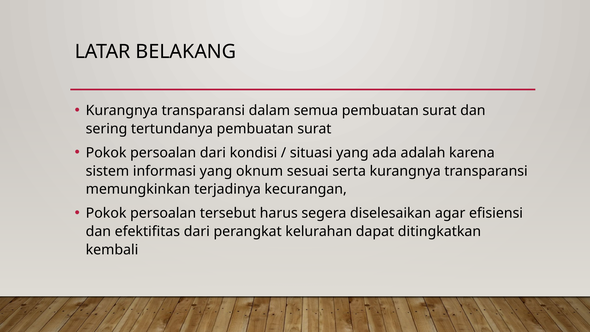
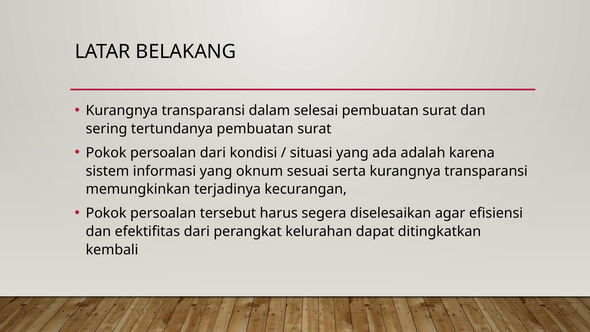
semua: semua -> selesai (316, 111)
